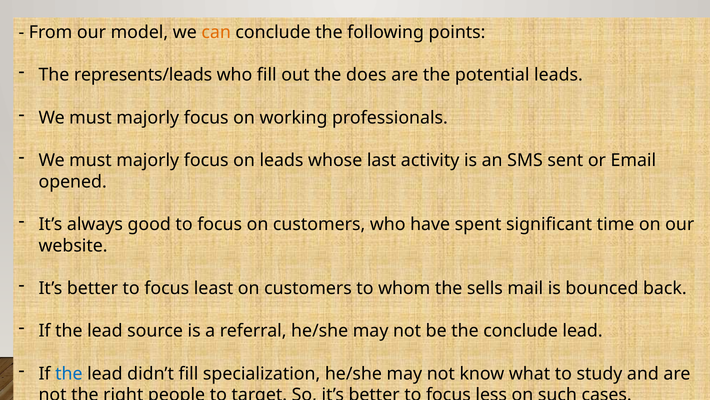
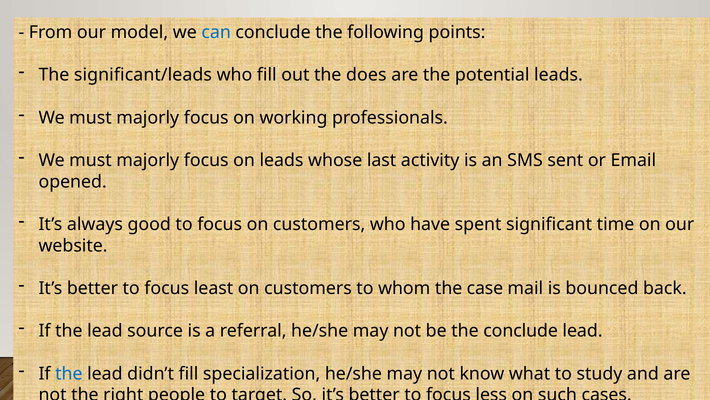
can colour: orange -> blue (216, 32)
represents/leads: represents/leads -> significant/leads (143, 75)
sells: sells -> case (485, 288)
